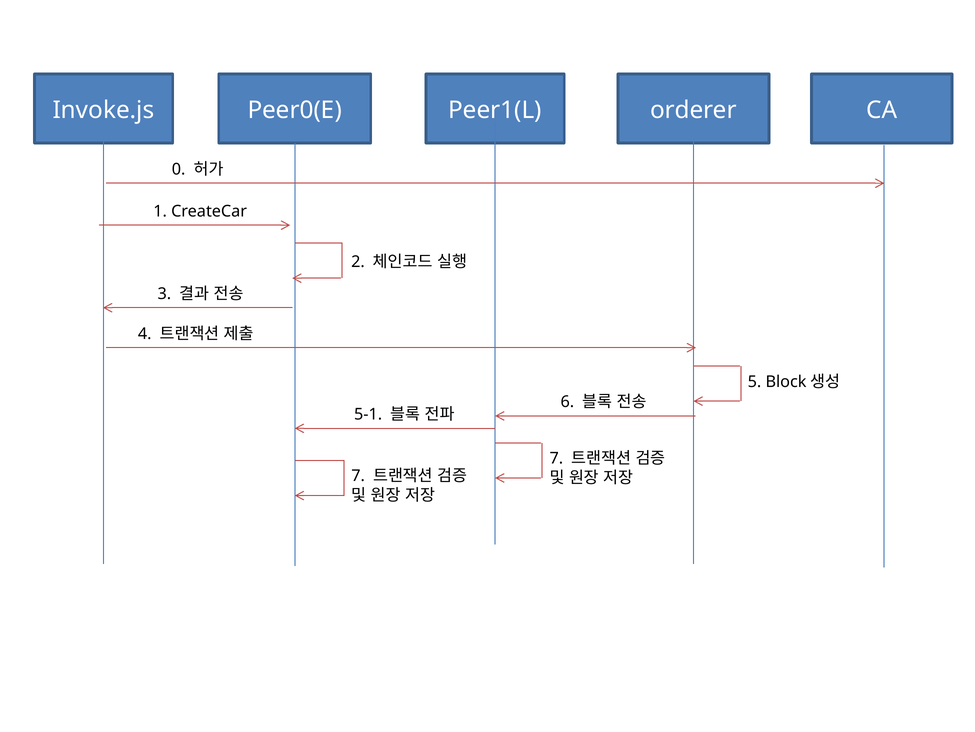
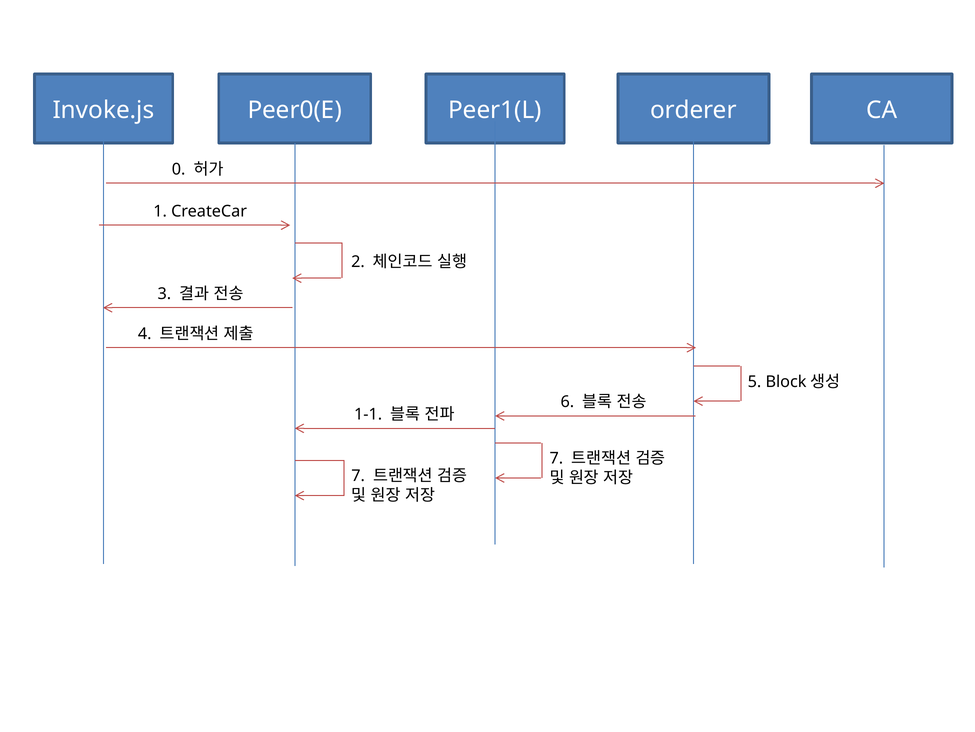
5-1: 5-1 -> 1-1 (368, 414)
